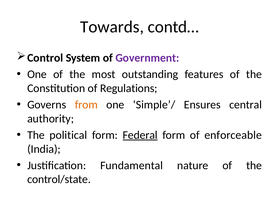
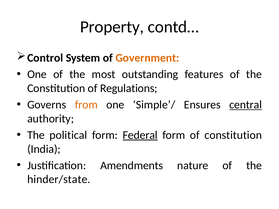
Towards: Towards -> Property (112, 27)
Government colour: purple -> orange (147, 58)
central underline: none -> present (246, 105)
of enforceable: enforceable -> constitution (233, 135)
Fundamental: Fundamental -> Amendments (132, 166)
control/state: control/state -> hinder/state (59, 180)
